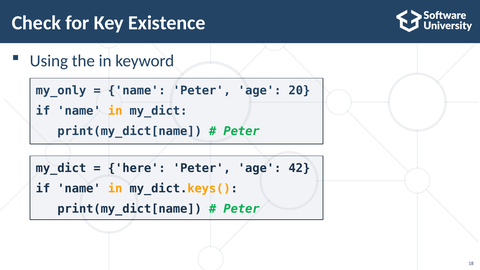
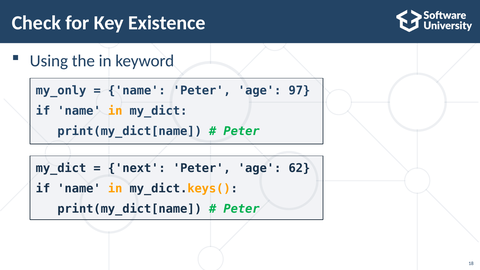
20: 20 -> 97 (299, 91)
here: here -> next (137, 168)
42: 42 -> 62 (299, 168)
